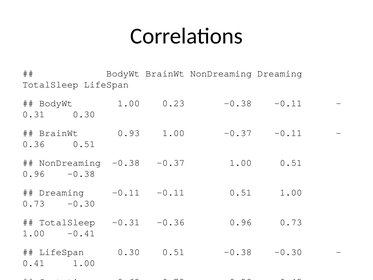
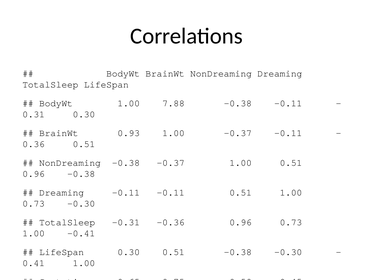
0.23: 0.23 -> 7.88 (173, 103)
